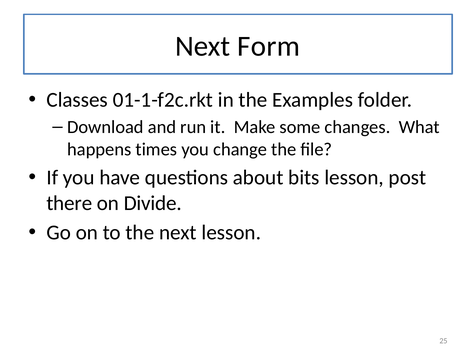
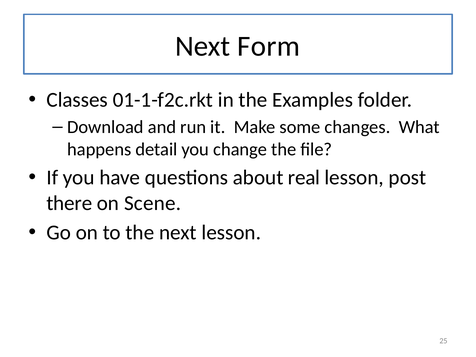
times: times -> detail (156, 149)
bits: bits -> real (304, 178)
Divide: Divide -> Scene (153, 203)
